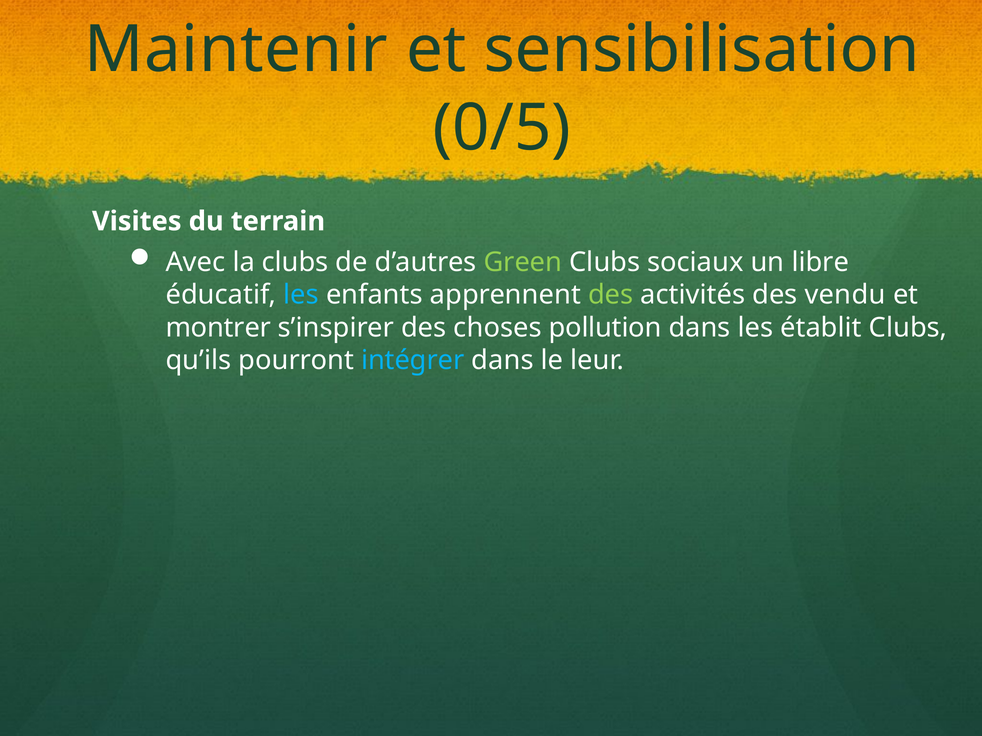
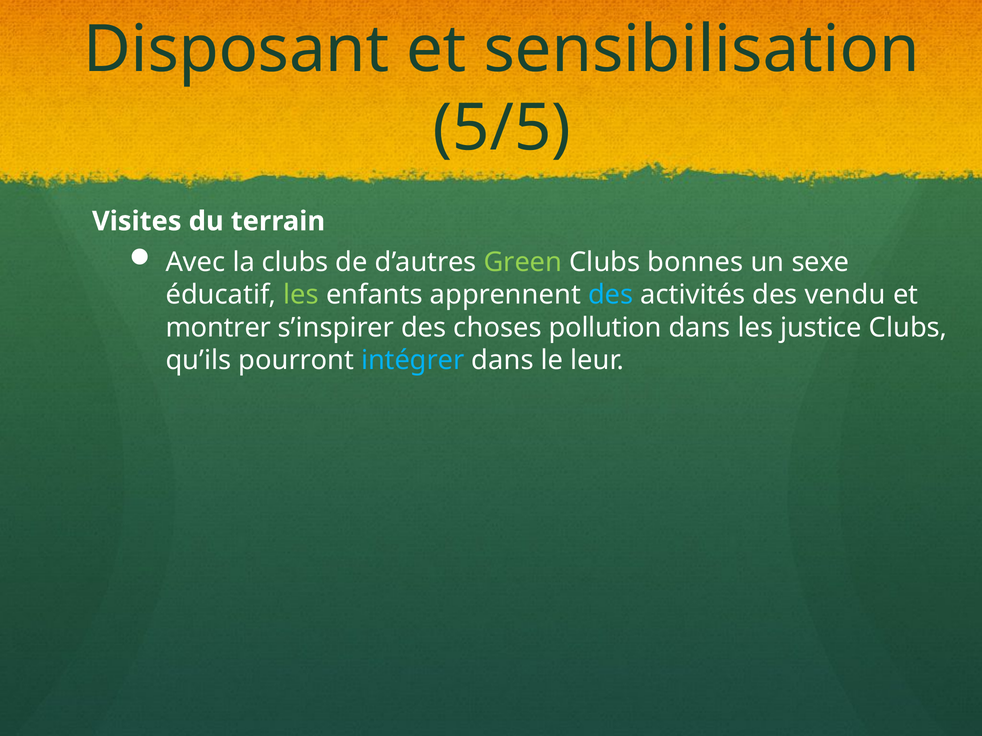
Maintenir: Maintenir -> Disposant (236, 50)
0/5: 0/5 -> 5/5 (502, 128)
sociaux: sociaux -> bonnes (695, 262)
libre: libre -> sexe (820, 262)
les colour: light blue -> light green (301, 295)
des colour: light green -> light blue (611, 295)
établit: établit -> justice (821, 328)
